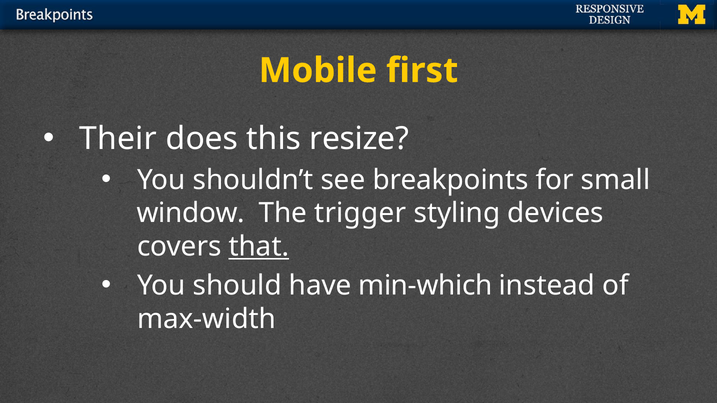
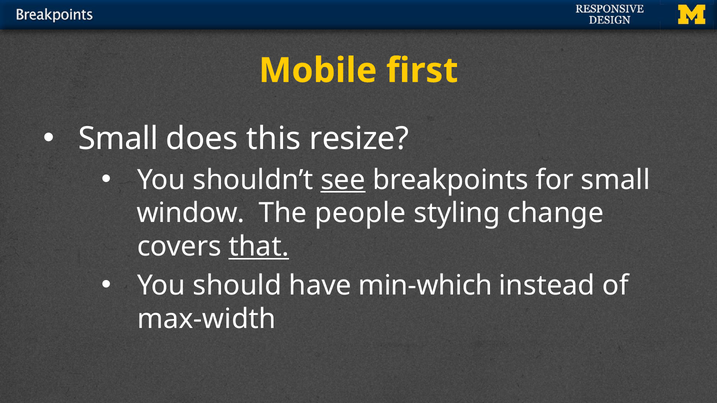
Their: Their -> Small (118, 139)
see underline: none -> present (343, 180)
trigger: trigger -> people (360, 213)
devices: devices -> change (556, 213)
